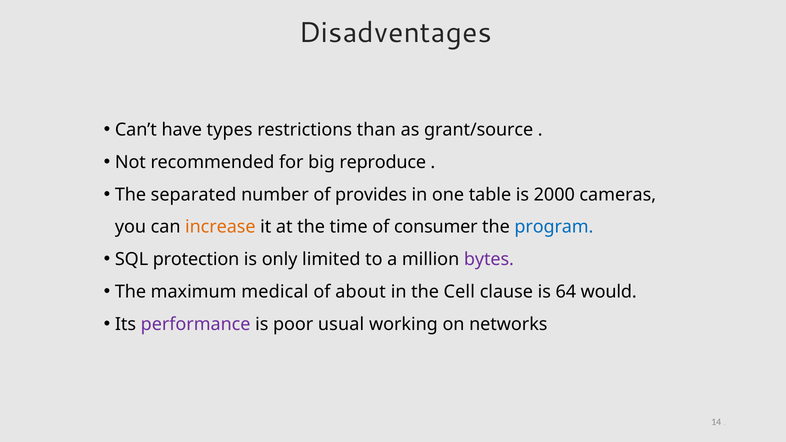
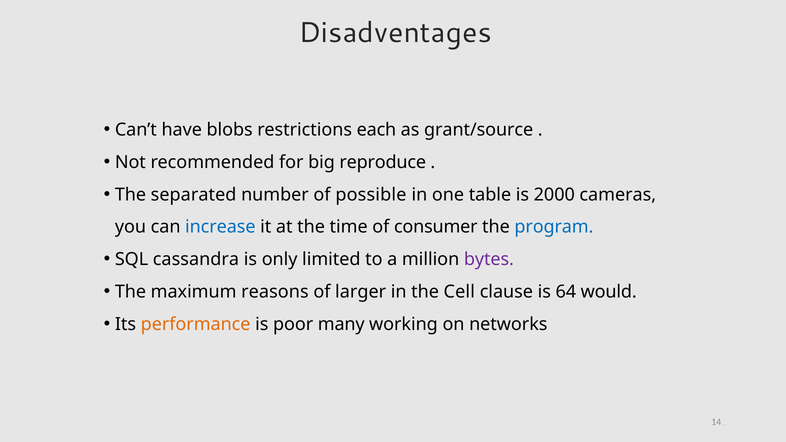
types: types -> blobs (230, 130)
than: than -> each (376, 130)
provides: provides -> possible (371, 195)
increase colour: orange -> blue (220, 227)
protection: protection -> cassandra (196, 259)
medical: medical -> reasons (275, 292)
about: about -> larger (361, 292)
performance colour: purple -> orange (196, 324)
usual: usual -> many (341, 324)
